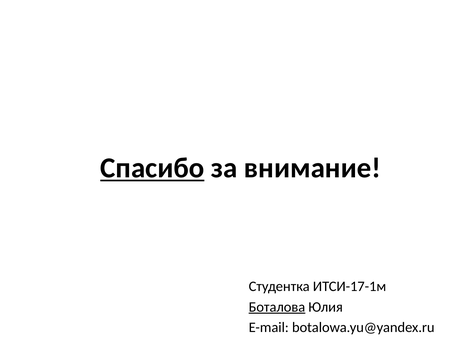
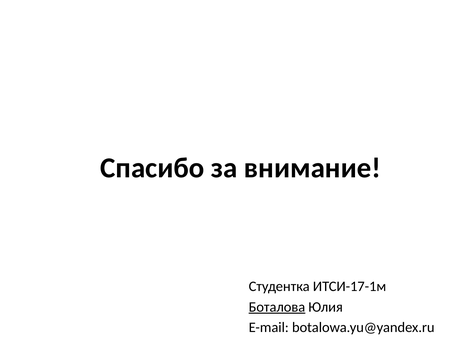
Спасибо underline: present -> none (152, 168)
